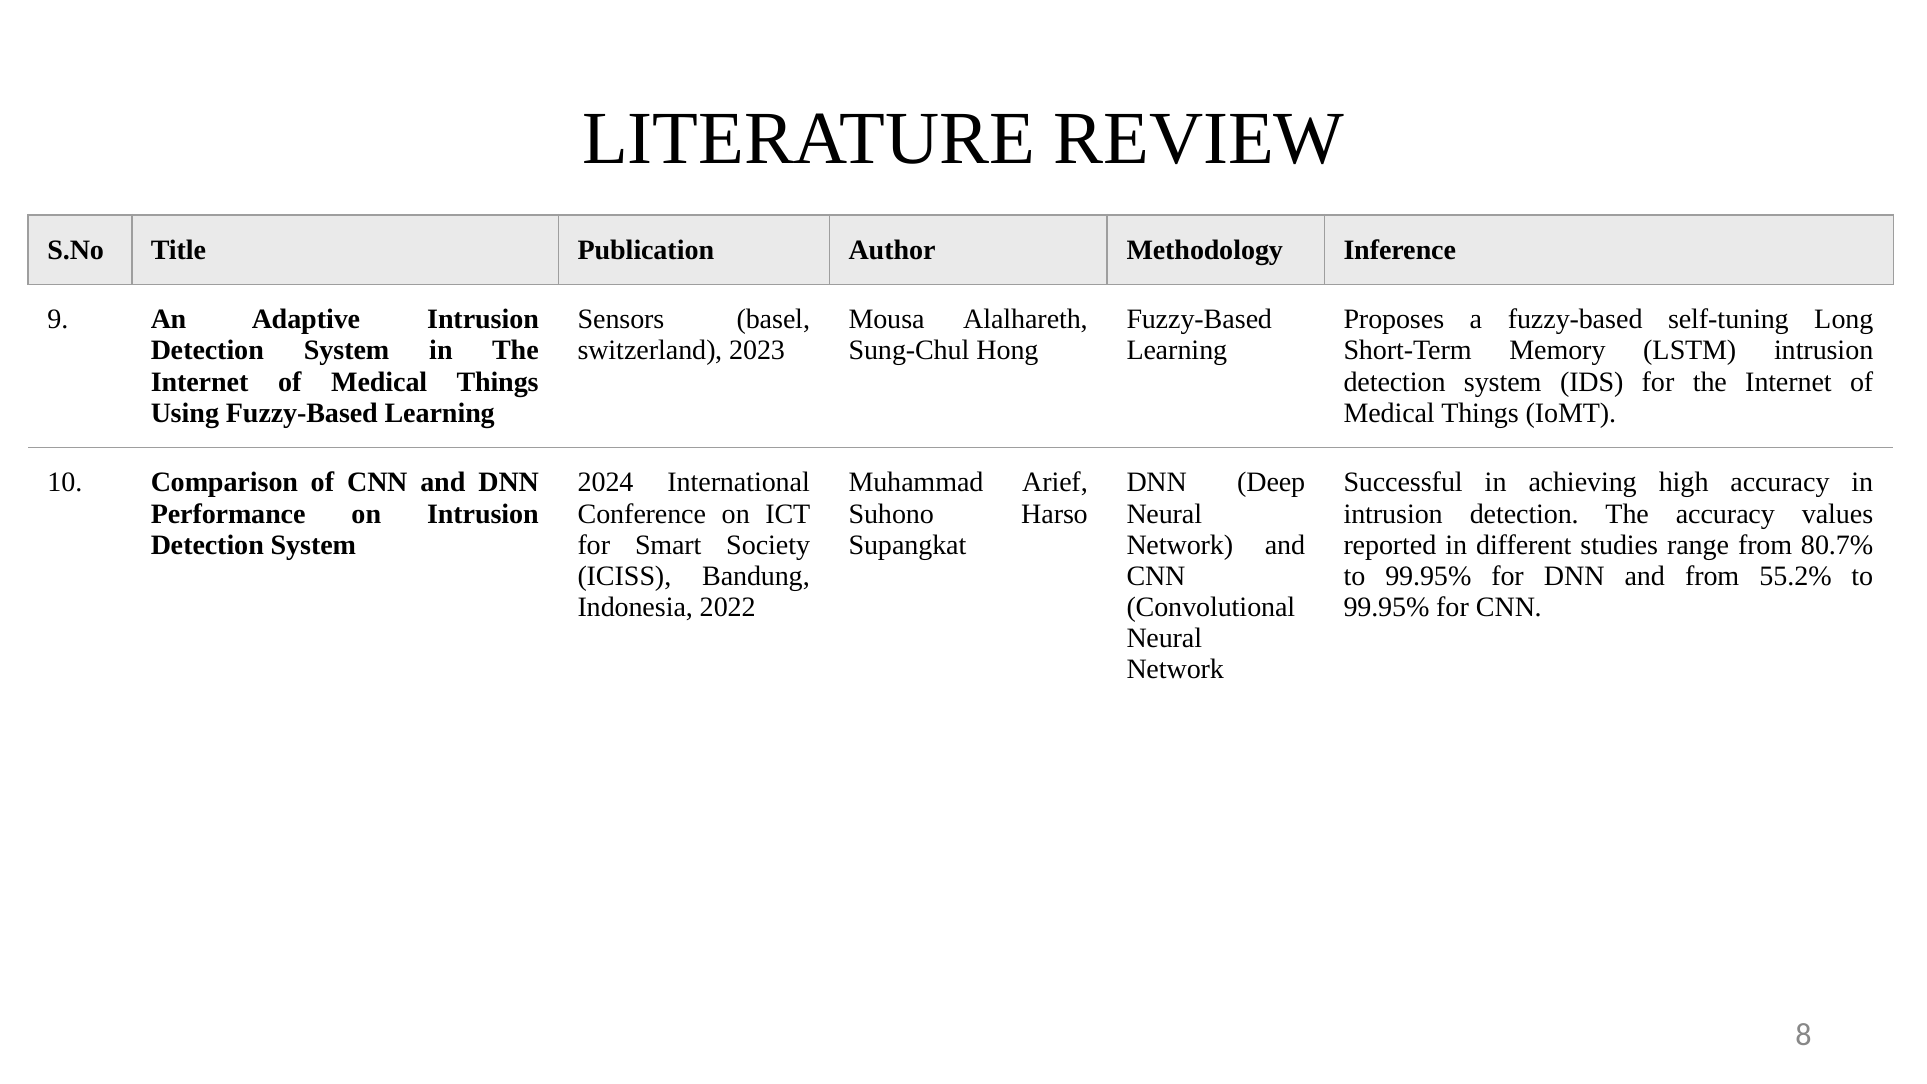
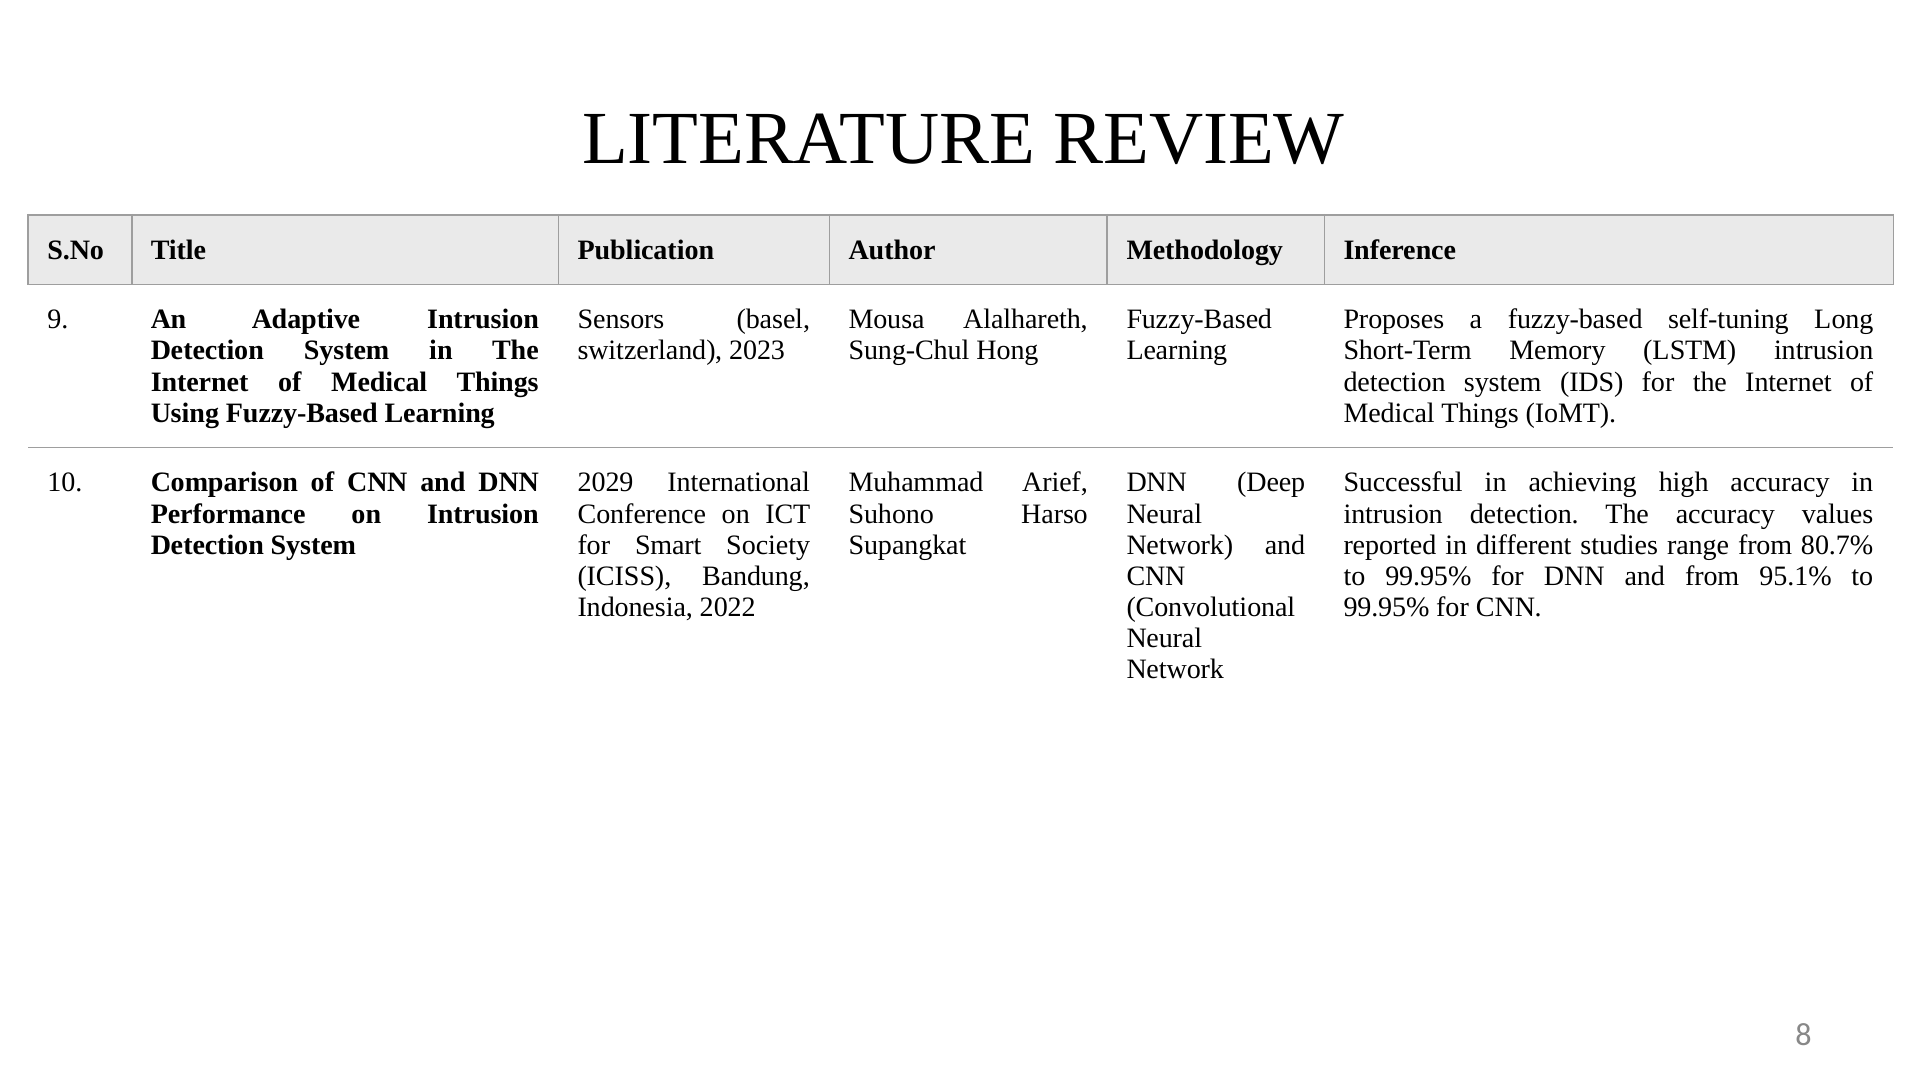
2024: 2024 -> 2029 (606, 483)
55.2%: 55.2% -> 95.1% (1796, 576)
